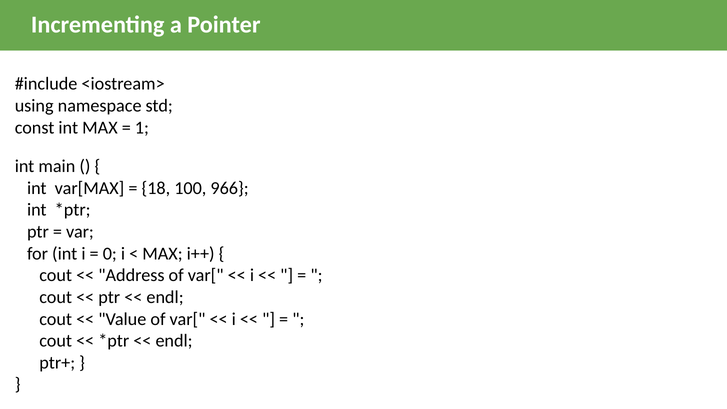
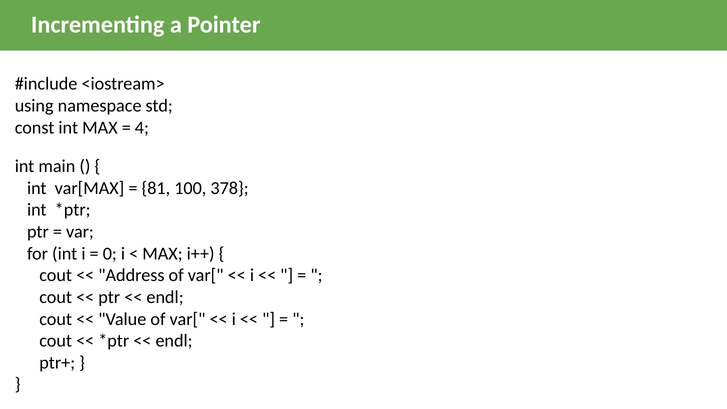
1: 1 -> 4 (142, 128)
18: 18 -> 81 (156, 188)
966: 966 -> 378 (230, 188)
